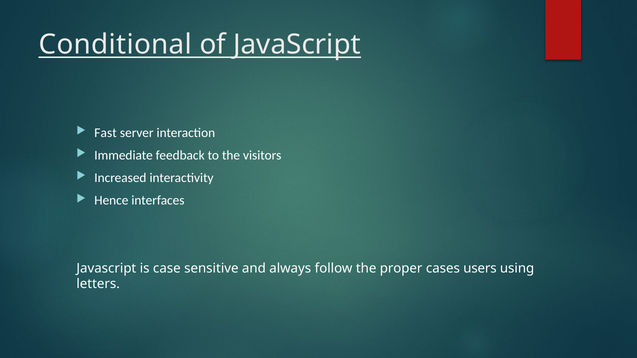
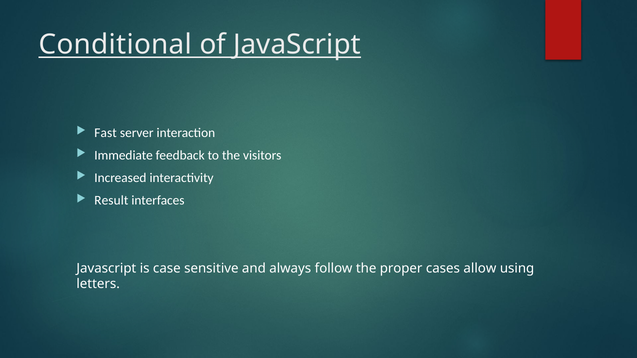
Hence: Hence -> Result (111, 201)
users: users -> allow (480, 268)
